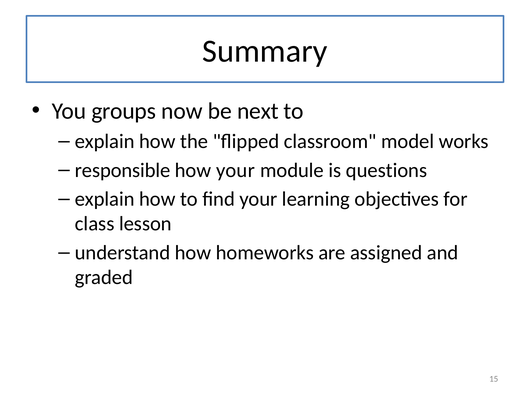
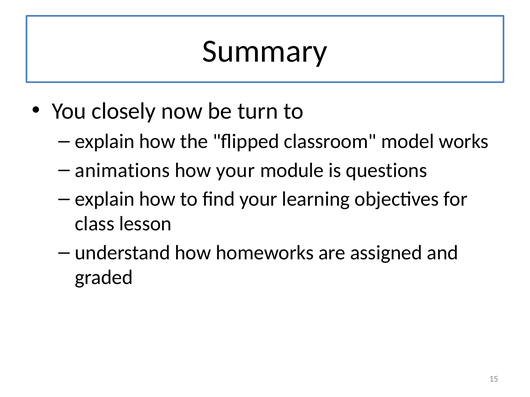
groups: groups -> closely (124, 111)
next: next -> turn (258, 111)
responsible: responsible -> animations (122, 170)
